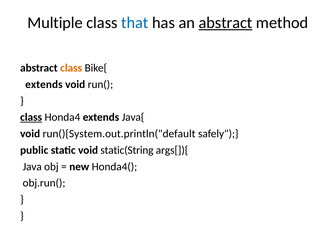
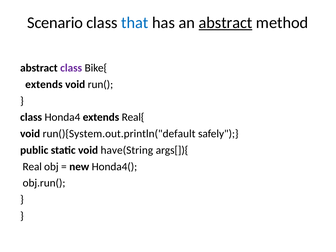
Multiple: Multiple -> Scenario (55, 23)
class colour: orange -> purple (71, 68)
class underline: present -> none (31, 117)
Java{: Java{ -> Real{ (133, 117)
static(String: static(String -> have(String (127, 150)
Java: Java -> Real (32, 167)
